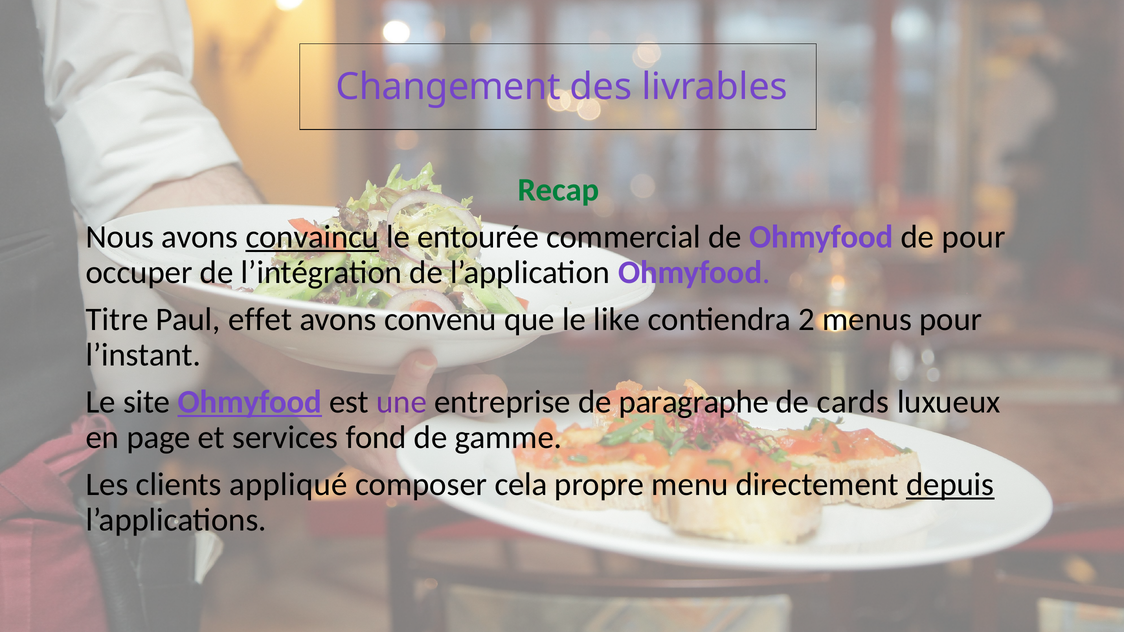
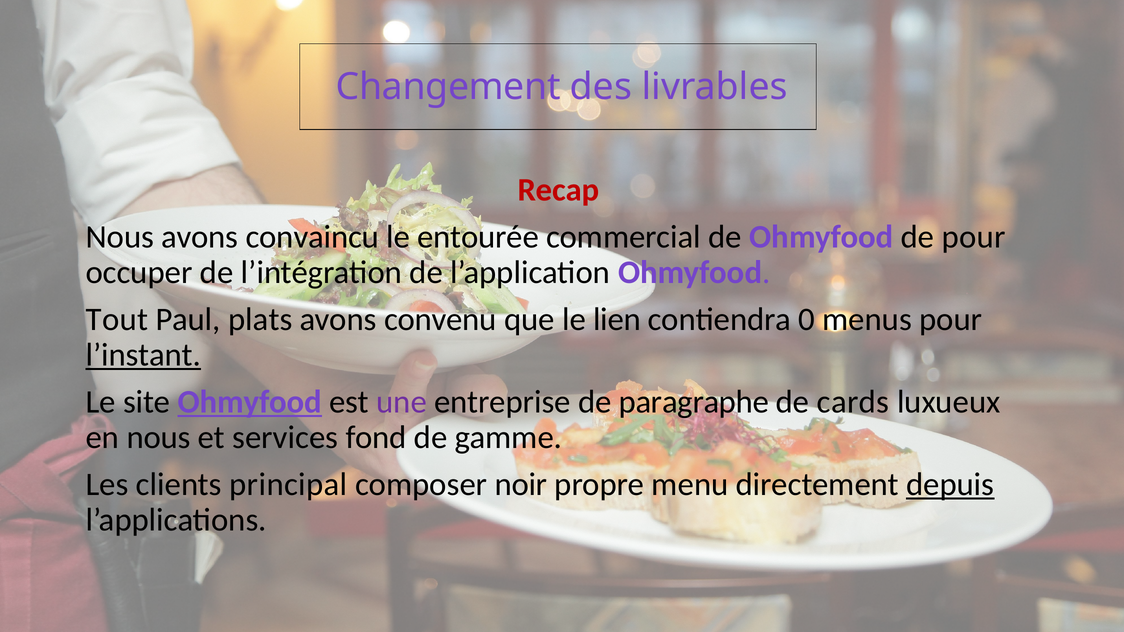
Recap colour: green -> red (558, 190)
convaincu underline: present -> none (312, 237)
Titre: Titre -> Tout (117, 320)
effet: effet -> plats (260, 320)
like: like -> lien (617, 320)
2: 2 -> 0 (807, 320)
l’instant underline: none -> present (143, 355)
en page: page -> nous (159, 438)
appliqué: appliqué -> principal (288, 485)
cela: cela -> noir (521, 485)
